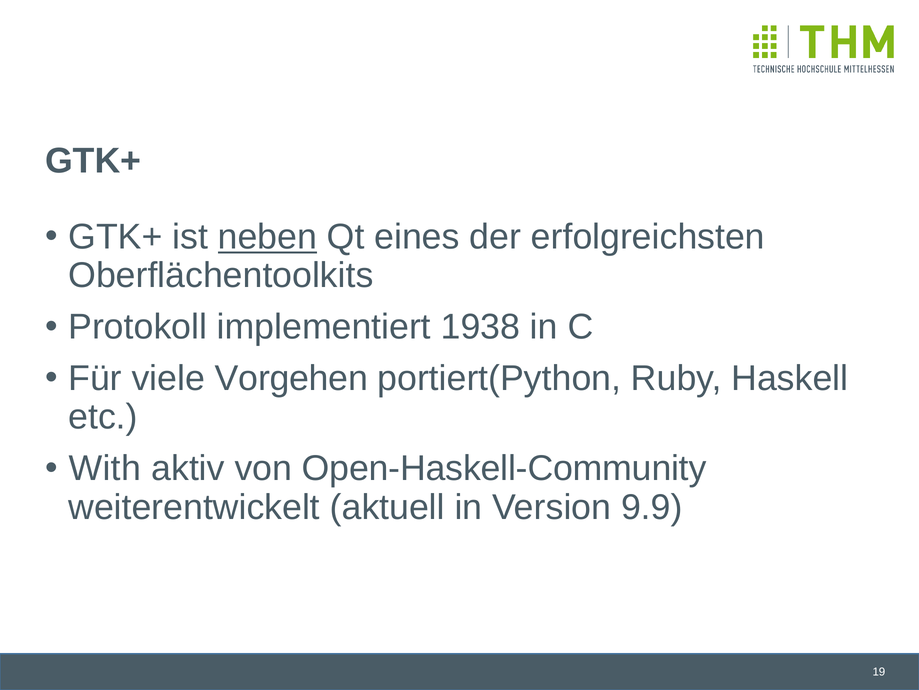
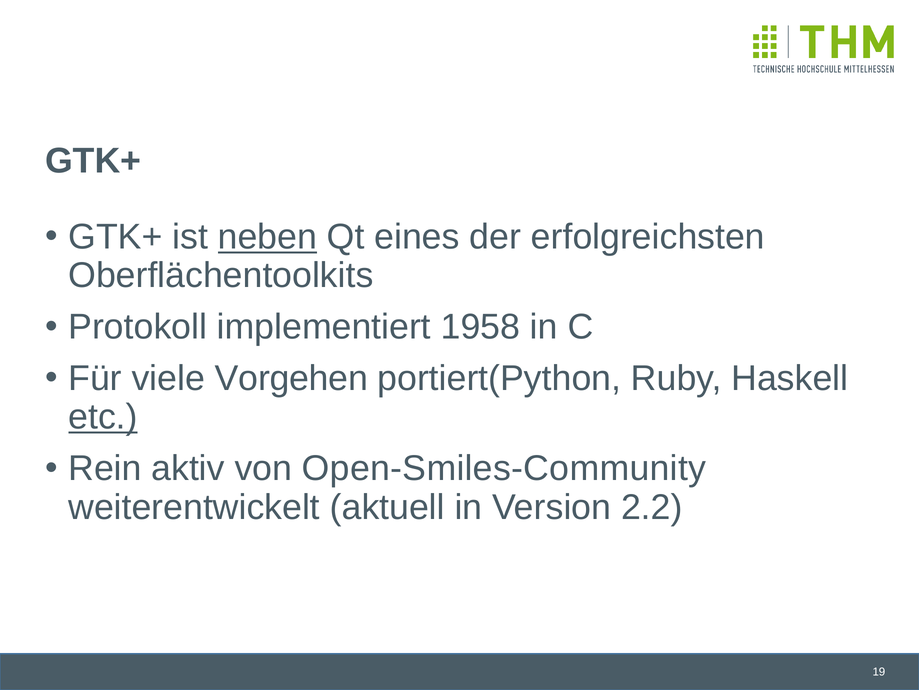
1938: 1938 -> 1958 (480, 327)
etc underline: none -> present (103, 417)
With: With -> Rein (105, 468)
Open-Haskell-Community: Open-Haskell-Community -> Open-Smiles-Community (504, 468)
9.9: 9.9 -> 2.2 (652, 507)
